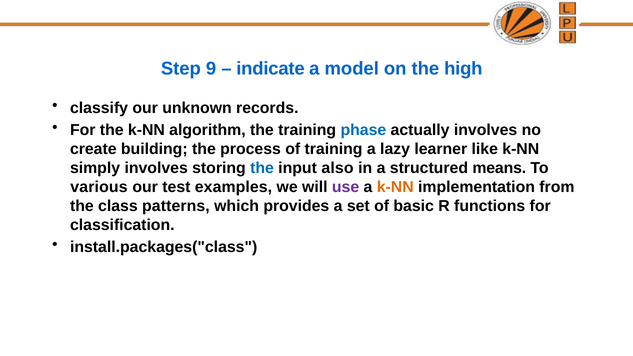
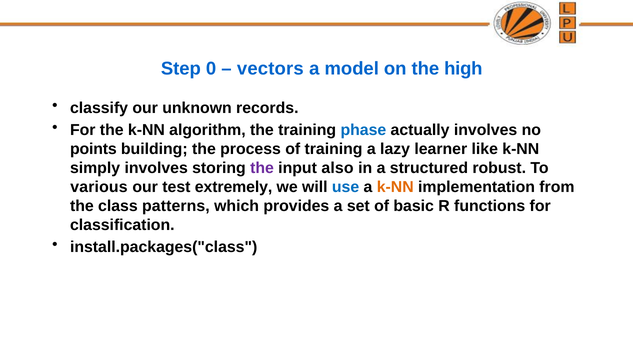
9: 9 -> 0 (211, 69)
indicate: indicate -> vectors (270, 69)
create: create -> points (93, 149)
the colour: blue -> purple (262, 168)
means: means -> robust (499, 168)
examples: examples -> extremely (234, 187)
use colour: purple -> blue (346, 187)
